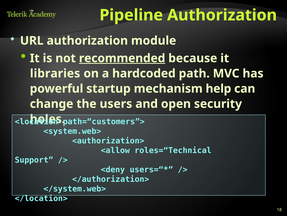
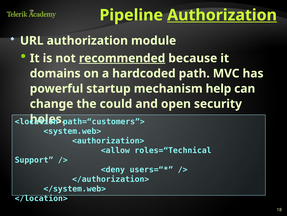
Authorization underline: none -> present (222, 15)
libraries: libraries -> domains (55, 73)
users: users -> could (116, 104)
